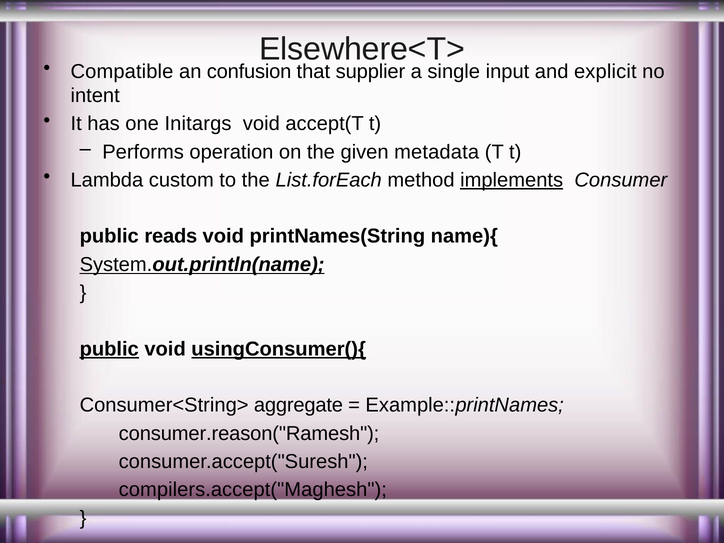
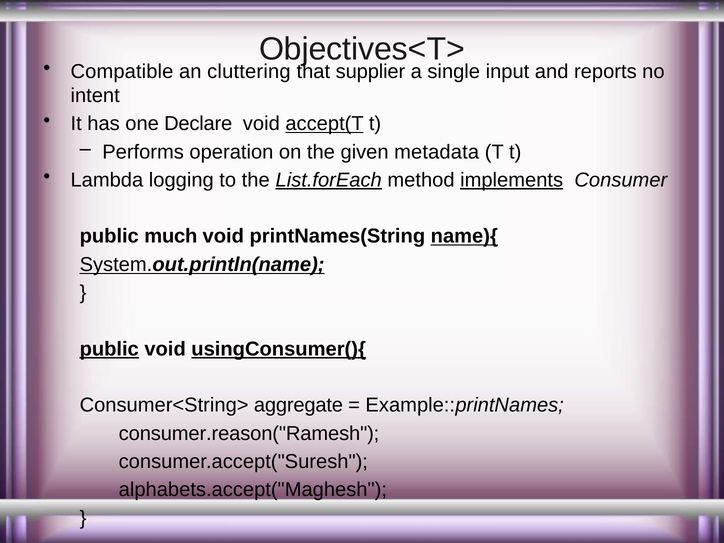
Elsewhere<T>: Elsewhere<T> -> Objectives<T> (362, 49)
confusion: confusion -> cluttering (249, 71)
explicit: explicit -> reports (605, 71)
Initargs: Initargs -> Declare (198, 124)
accept(T underline: none -> present (325, 124)
custom: custom -> logging (181, 180)
List.forEach underline: none -> present (329, 180)
reads: reads -> much (171, 236)
name){ underline: none -> present (464, 236)
compilers.accept("Maghesh: compilers.accept("Maghesh -> alphabets.accept("Maghesh (253, 490)
